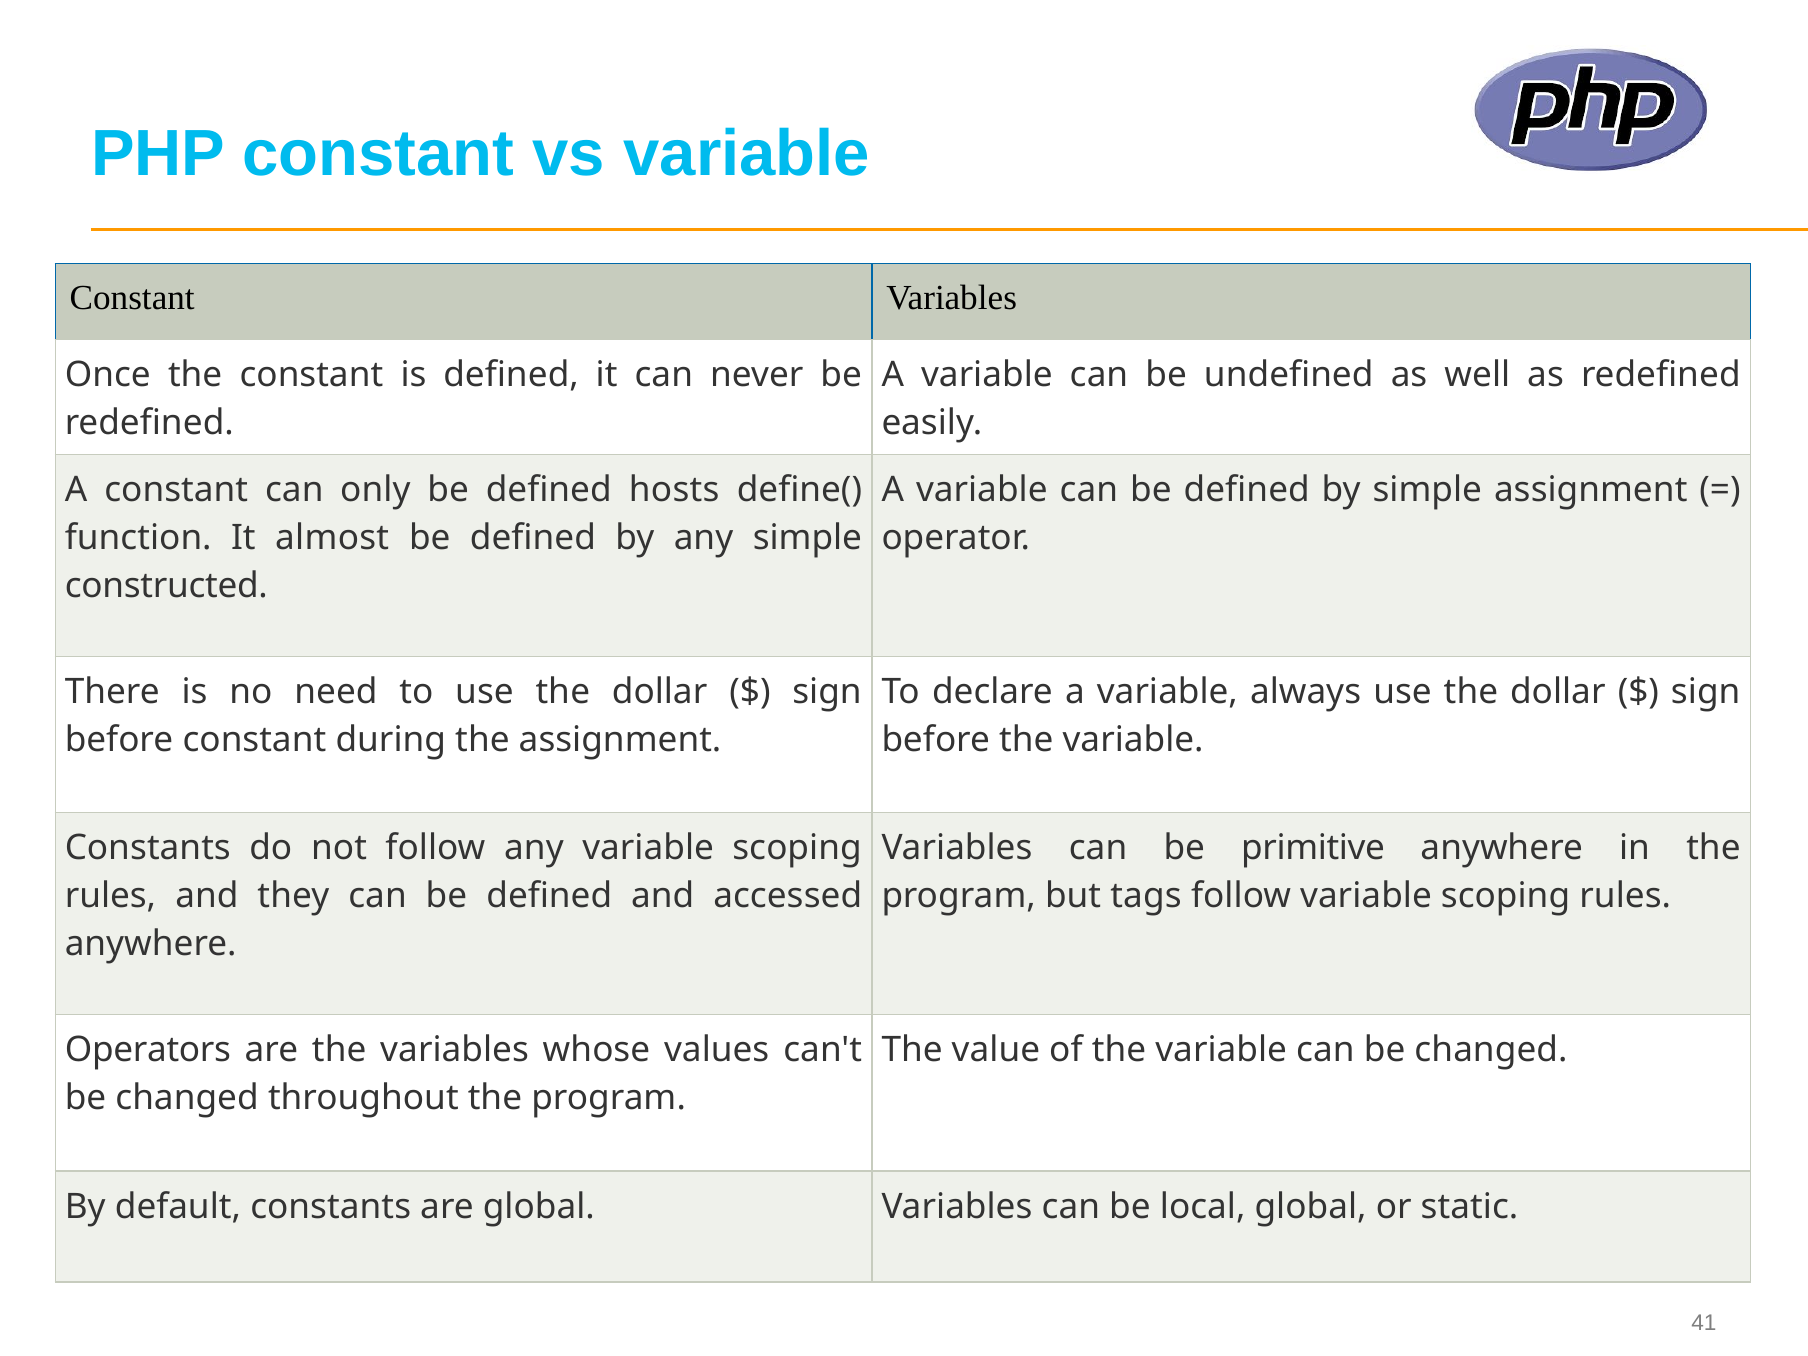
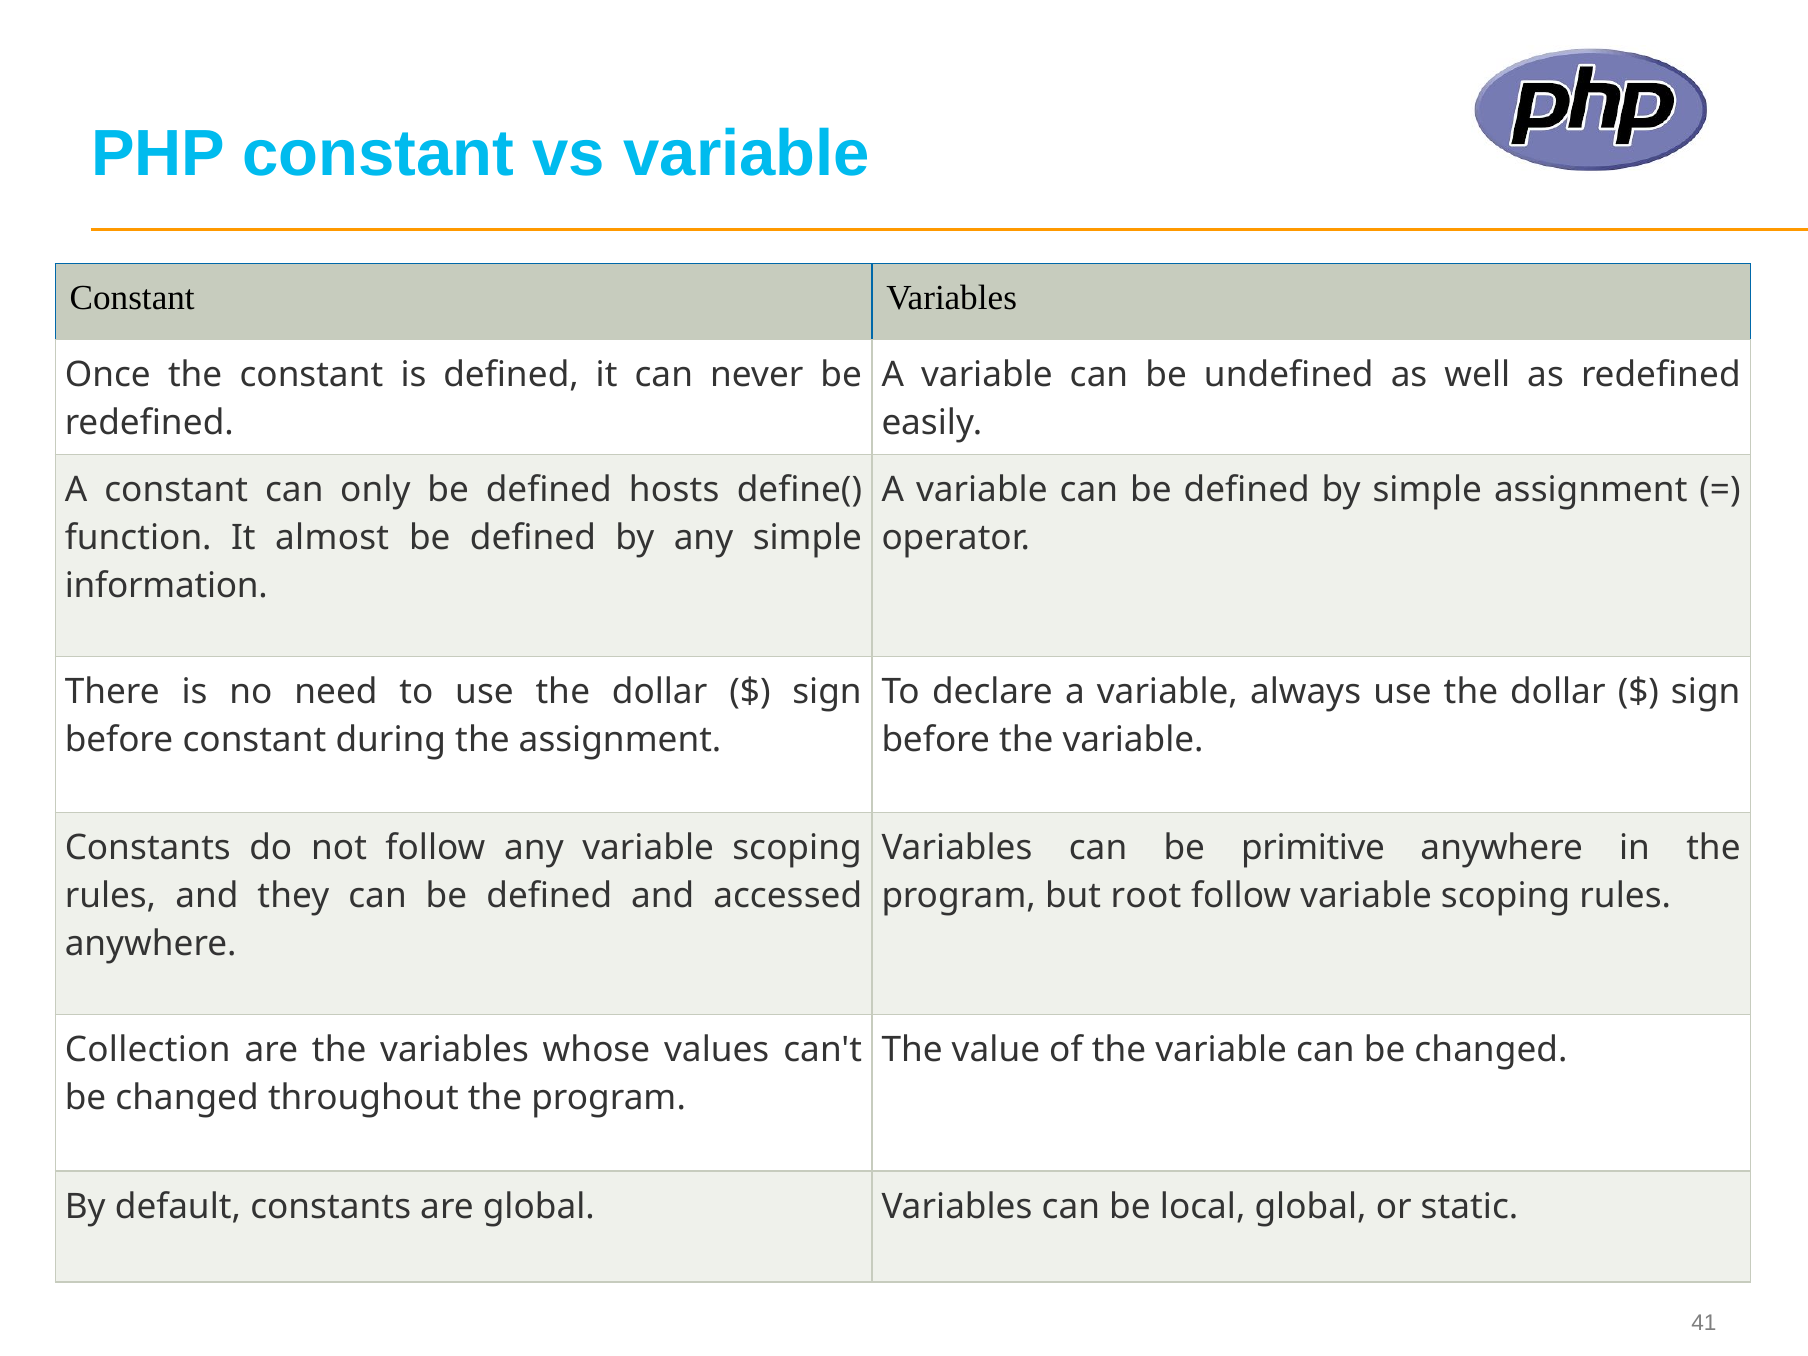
constructed: constructed -> information (166, 586)
tags: tags -> root (1146, 896)
Operators: Operators -> Collection (148, 1050)
